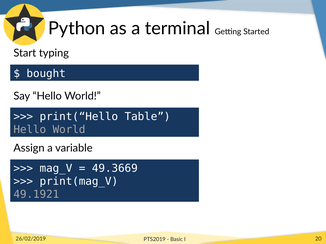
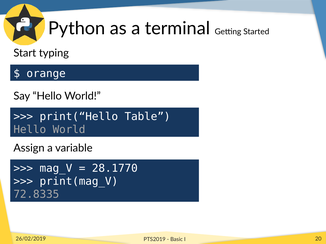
bought: bought -> orange (46, 74)
49.3669: 49.3669 -> 28.1770 (115, 169)
49.1921: 49.1921 -> 72.8335 (36, 195)
